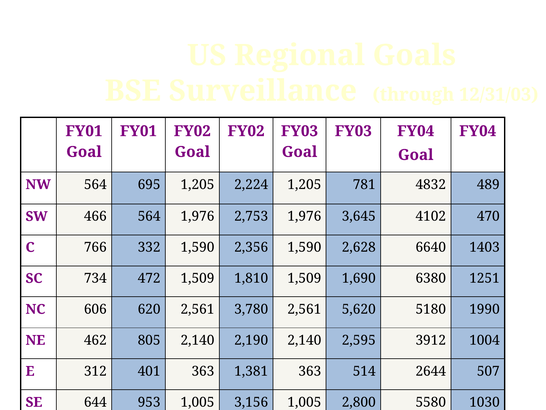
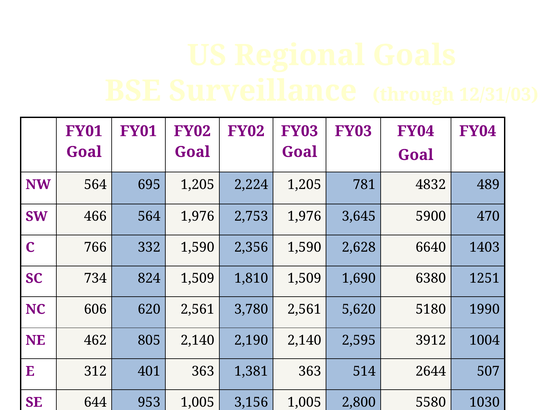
4102: 4102 -> 5900 (431, 216)
472: 472 -> 824 (149, 278)
